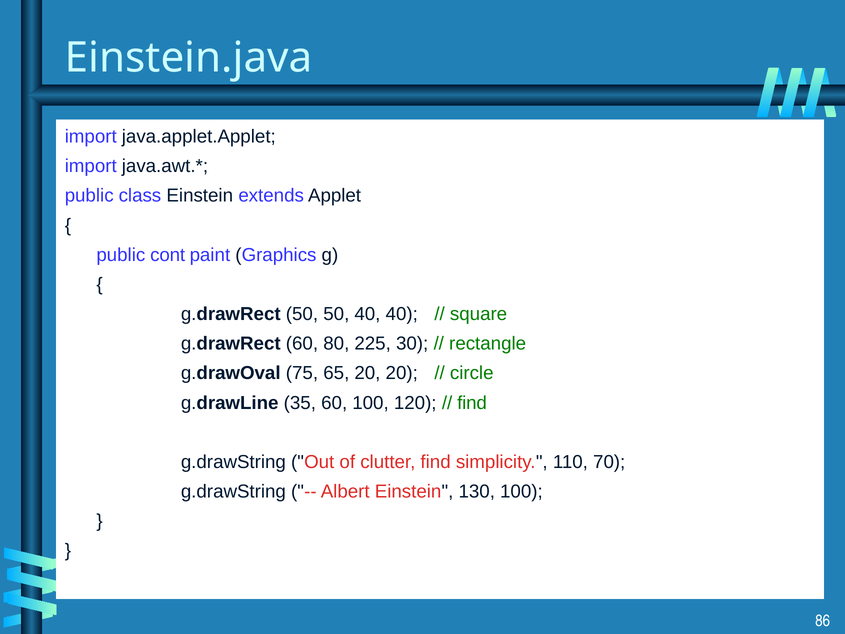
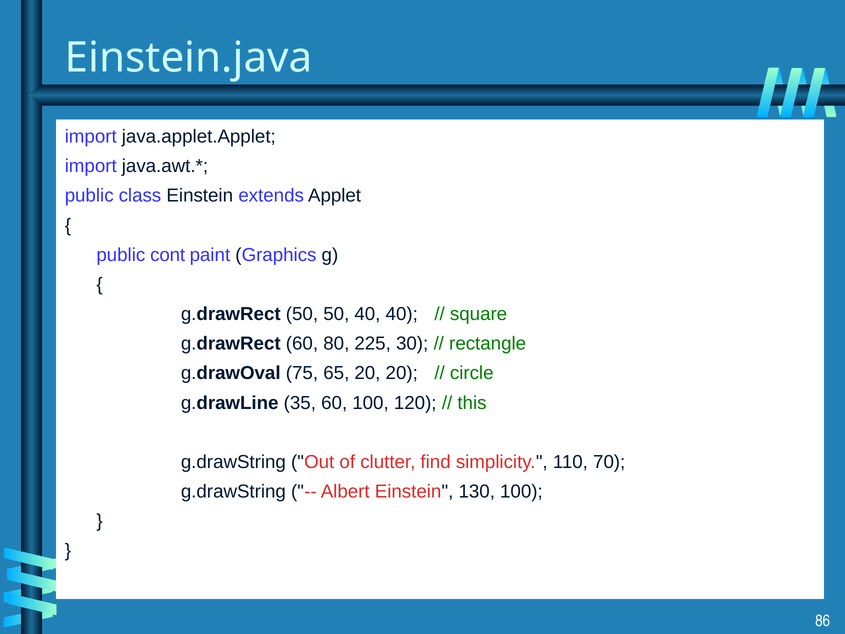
find: find -> this (472, 403)
